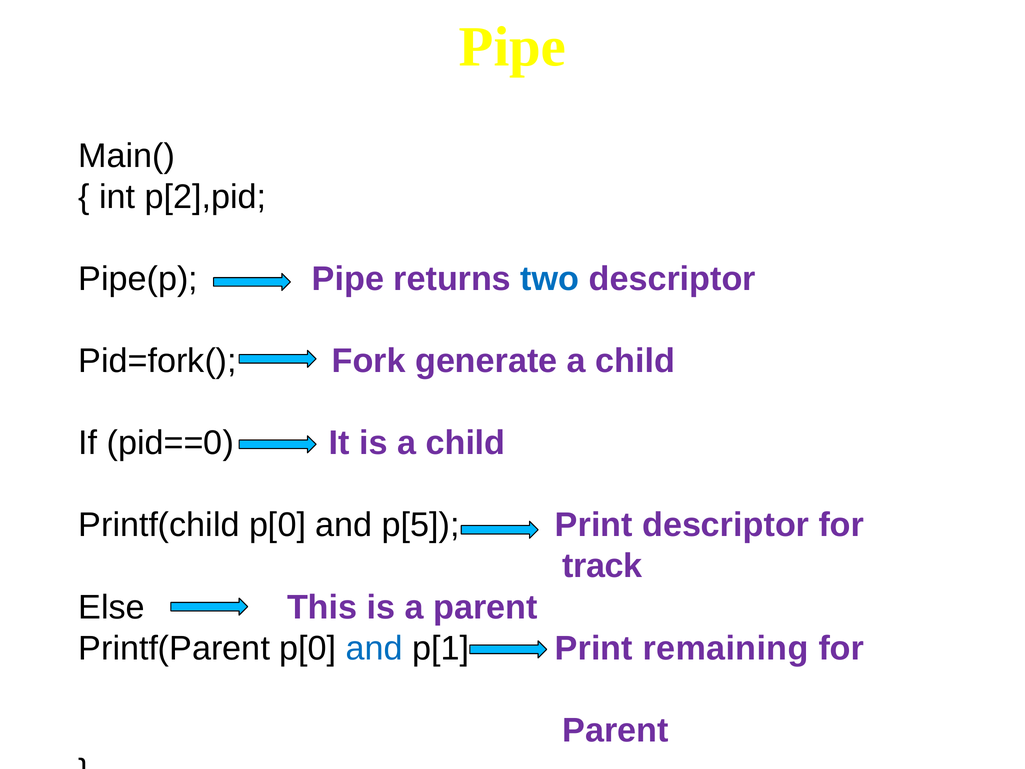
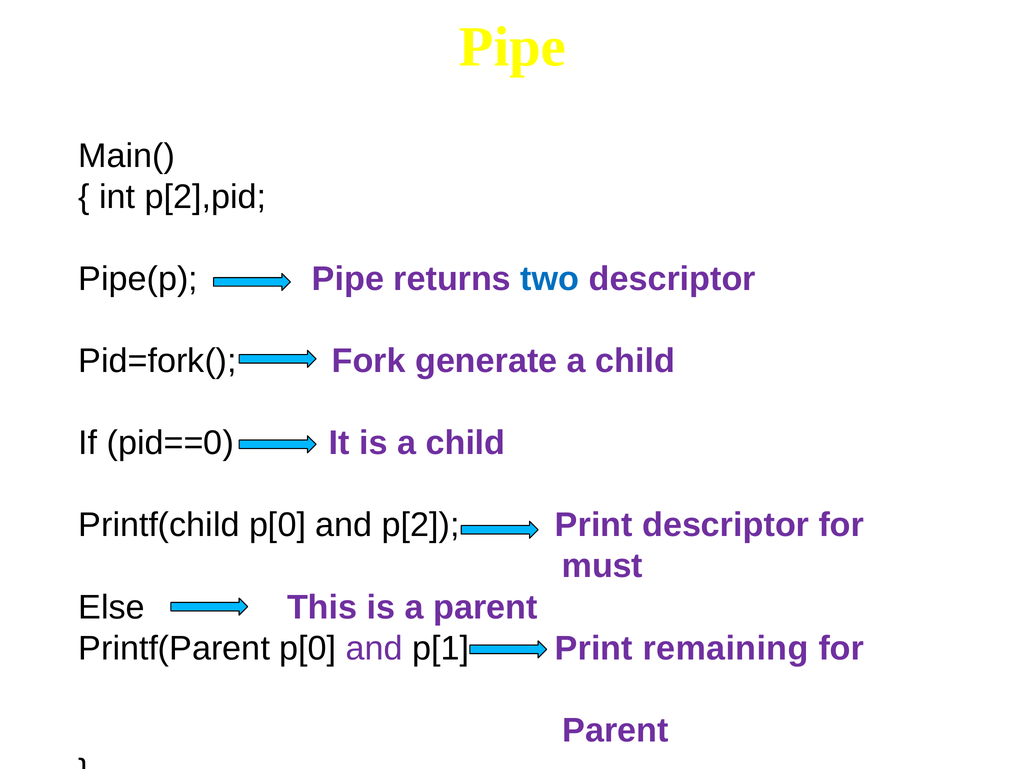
p[5: p[5 -> p[2 (421, 525)
track: track -> must (602, 566)
and colour: blue -> purple (374, 648)
